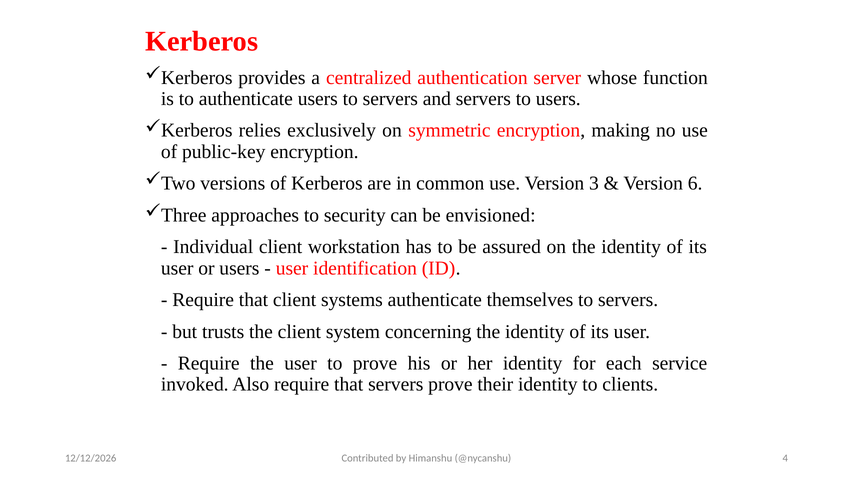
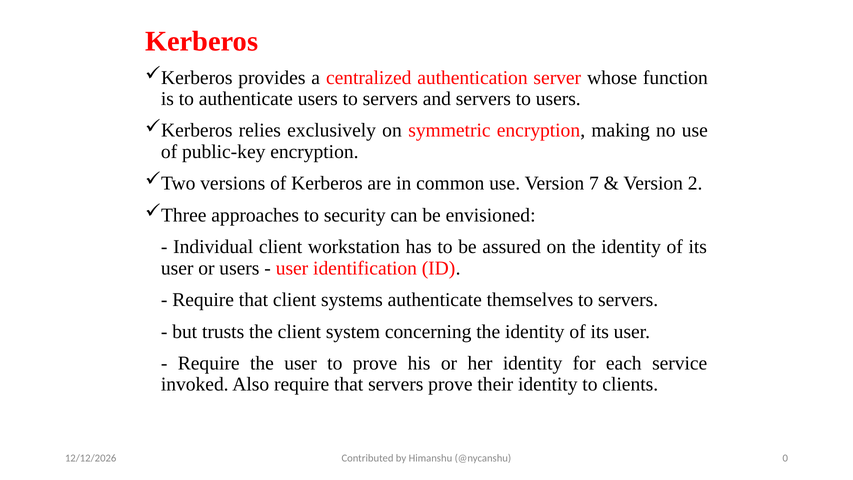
3: 3 -> 7 (594, 183)
6: 6 -> 2 (695, 183)
4: 4 -> 0 (785, 458)
